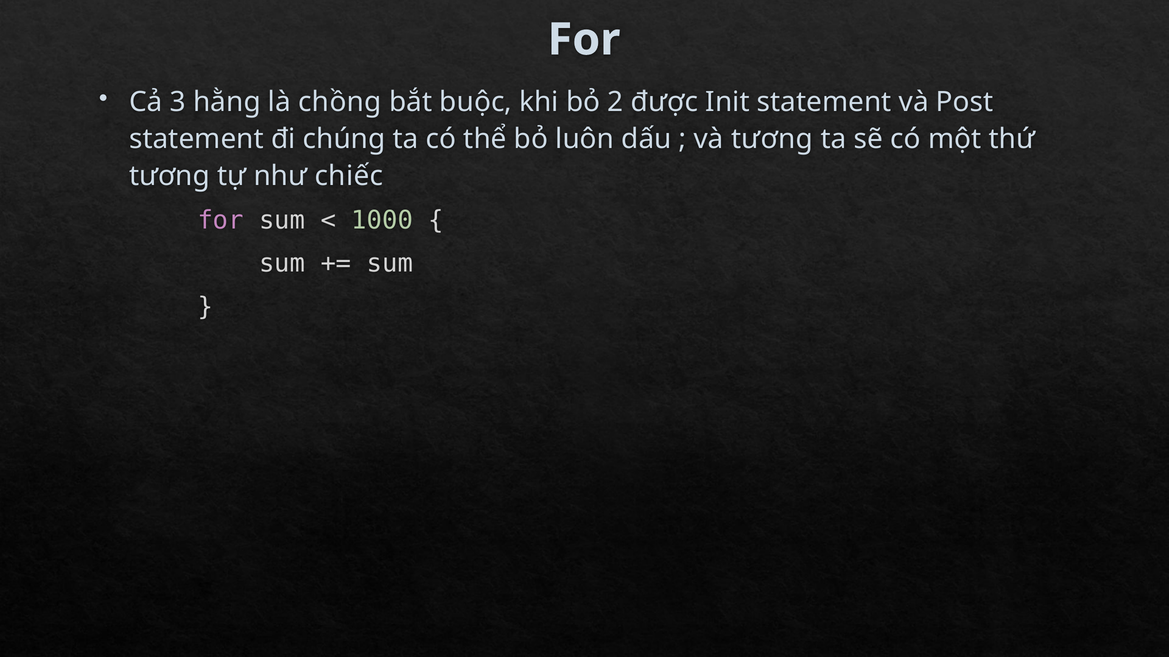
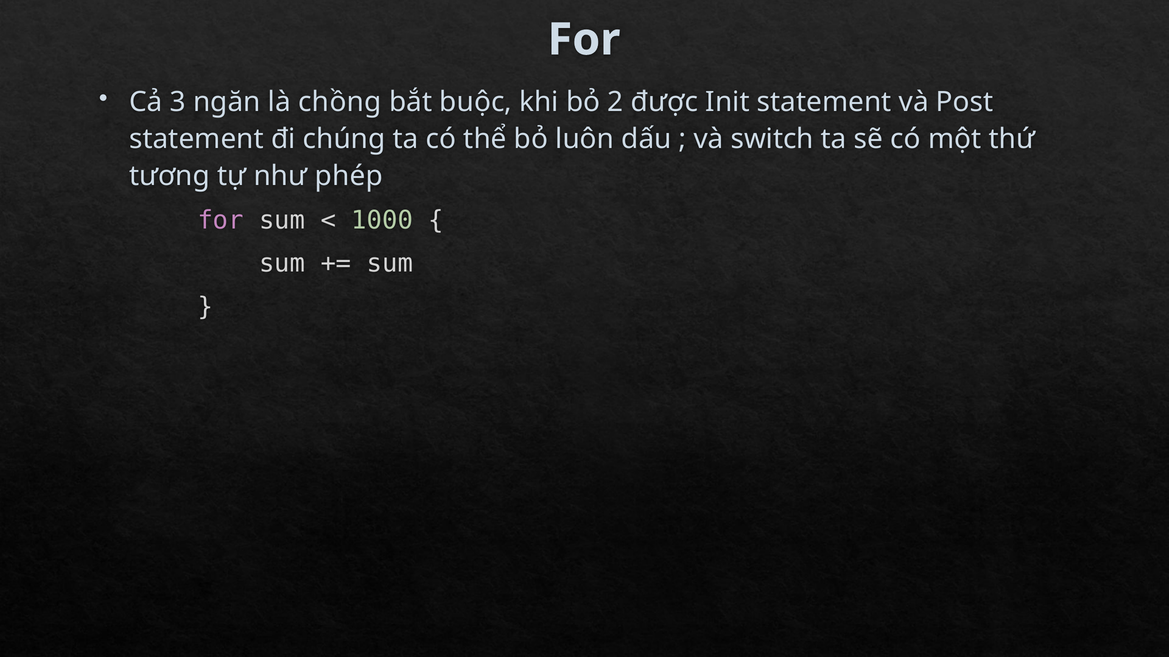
hằng: hằng -> ngăn (227, 102)
và tương: tương -> switch (772, 139)
chiếc: chiếc -> phép (349, 176)
